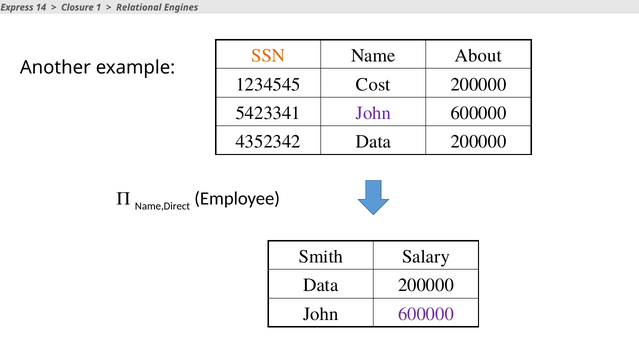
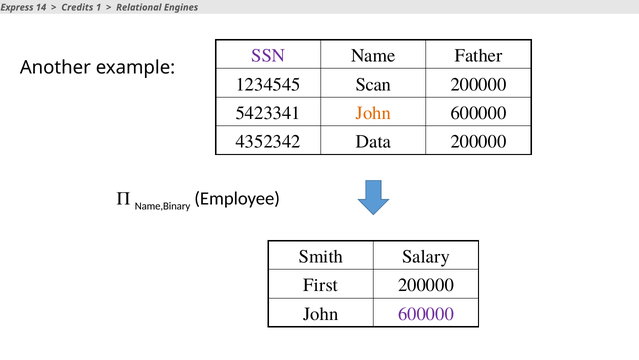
Closure: Closure -> Credits (77, 7)
SSN colour: orange -> purple (268, 56)
About: About -> Father (479, 56)
Cost: Cost -> Scan (373, 84)
John colour: purple -> orange (373, 113)
Name,Direct: Name,Direct -> Name,Binary (163, 206)
Data: Data -> First (321, 285)
